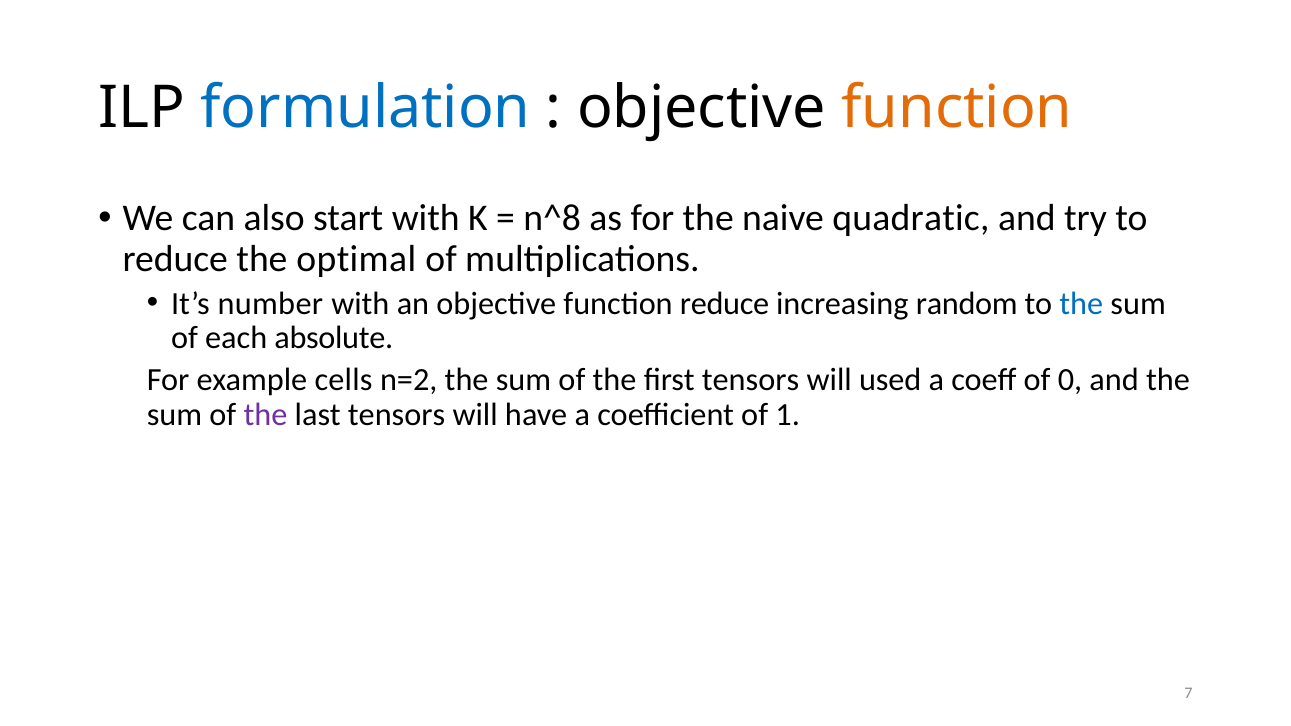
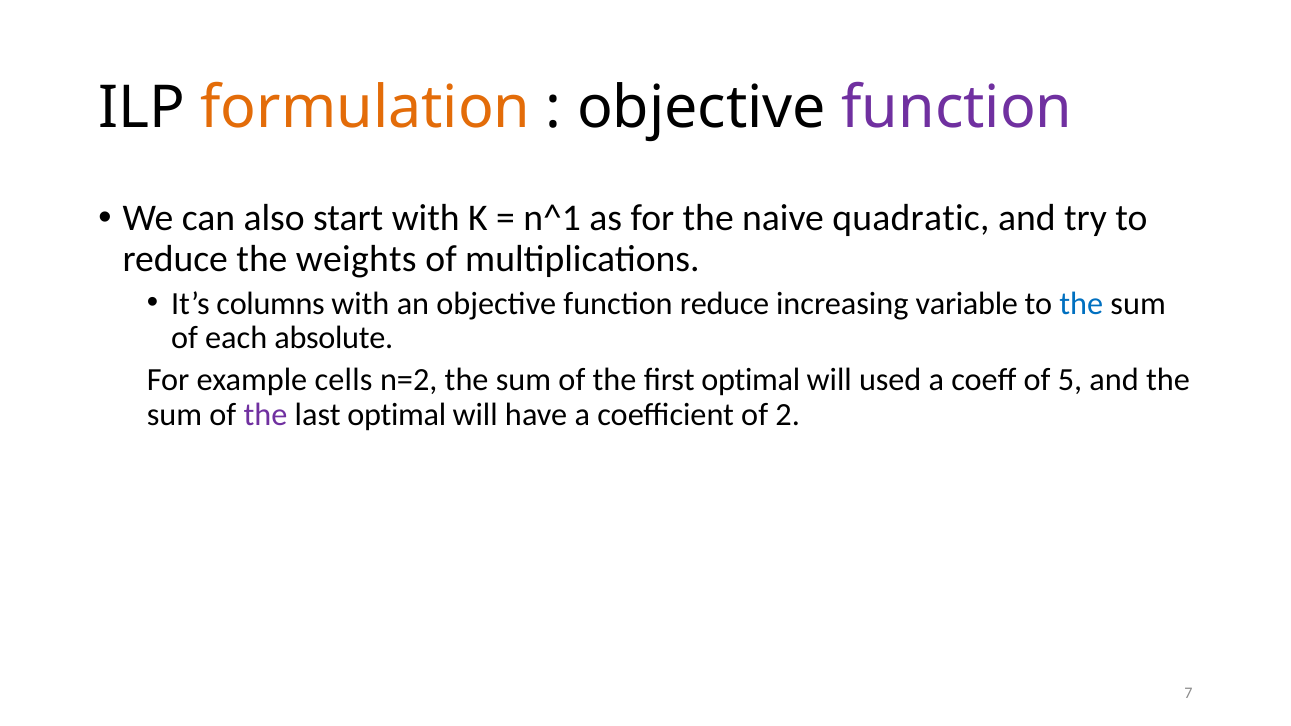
formulation colour: blue -> orange (366, 108)
function colour: orange -> purple (957, 108)
n^8: n^8 -> n^1 (552, 218)
optimal: optimal -> weights (356, 259)
number: number -> columns (271, 303)
random: random -> variable (967, 303)
first tensors: tensors -> optimal (751, 380)
0: 0 -> 5 (1070, 380)
last tensors: tensors -> optimal (397, 415)
1: 1 -> 2 (788, 415)
